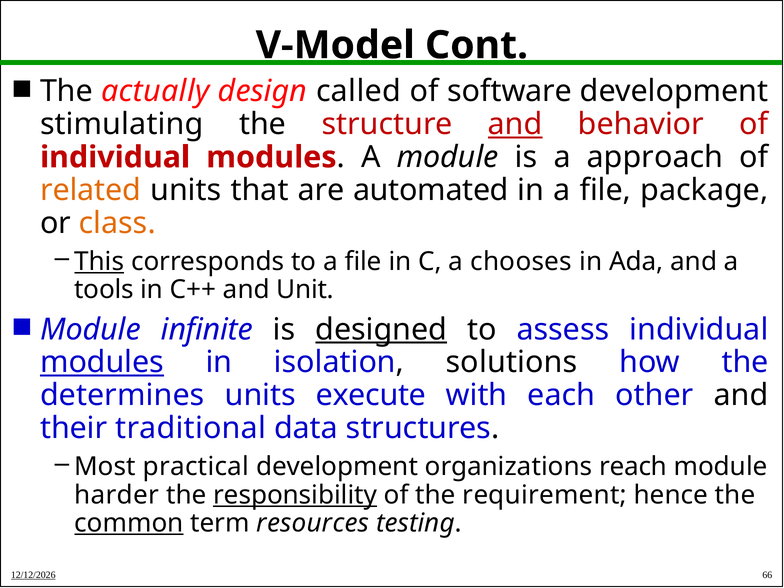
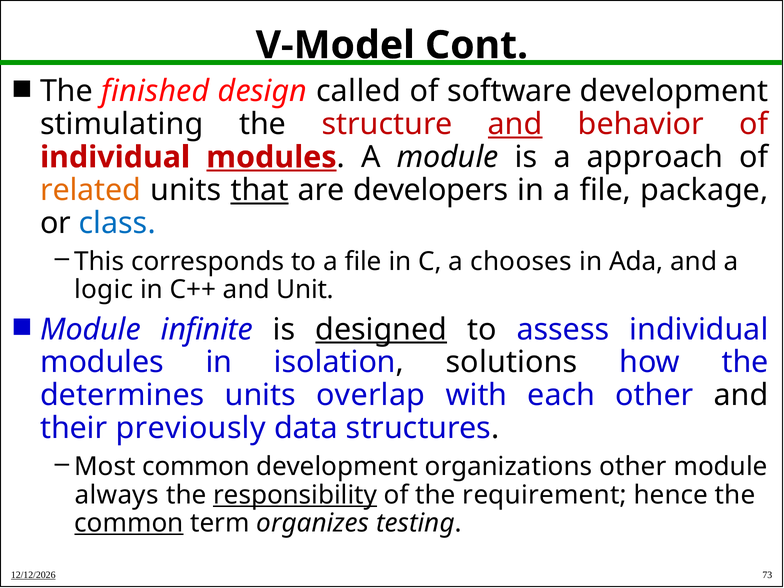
actually: actually -> finished (155, 91)
modules underline: none -> present (271, 157)
that underline: none -> present (260, 190)
automated: automated -> developers (431, 190)
class colour: orange -> blue (117, 223)
This underline: present -> none (99, 262)
tools: tools -> logic (104, 290)
modules underline: present -> none (102, 362)
execute: execute -> overlap (371, 395)
traditional: traditional -> previously (191, 428)
Most practical: practical -> common (196, 467)
organizations reach: reach -> other (633, 467)
harder: harder -> always (117, 495)
resources: resources -> organizes (313, 523)
66: 66 -> 73 (767, 575)
